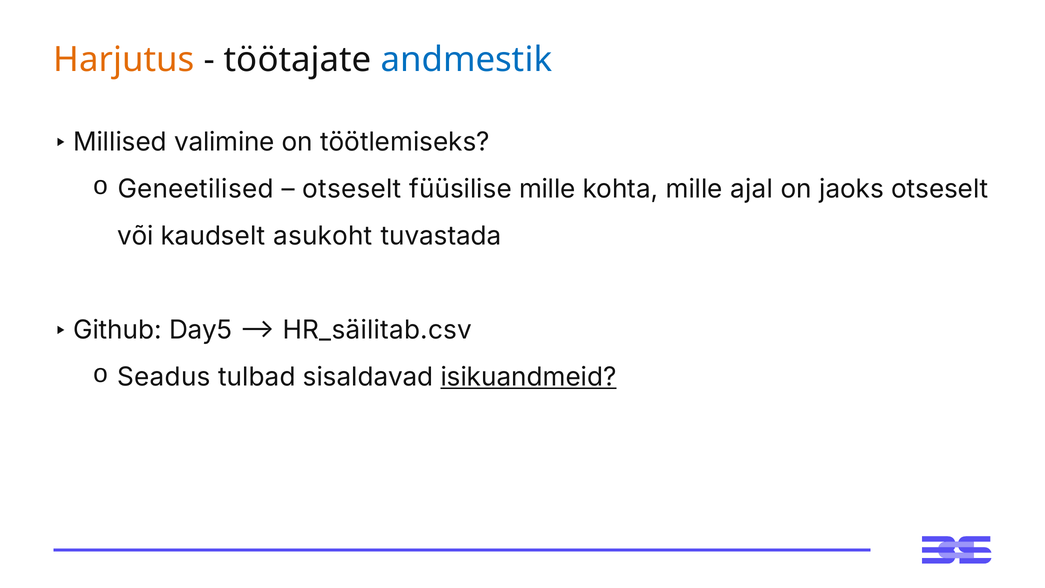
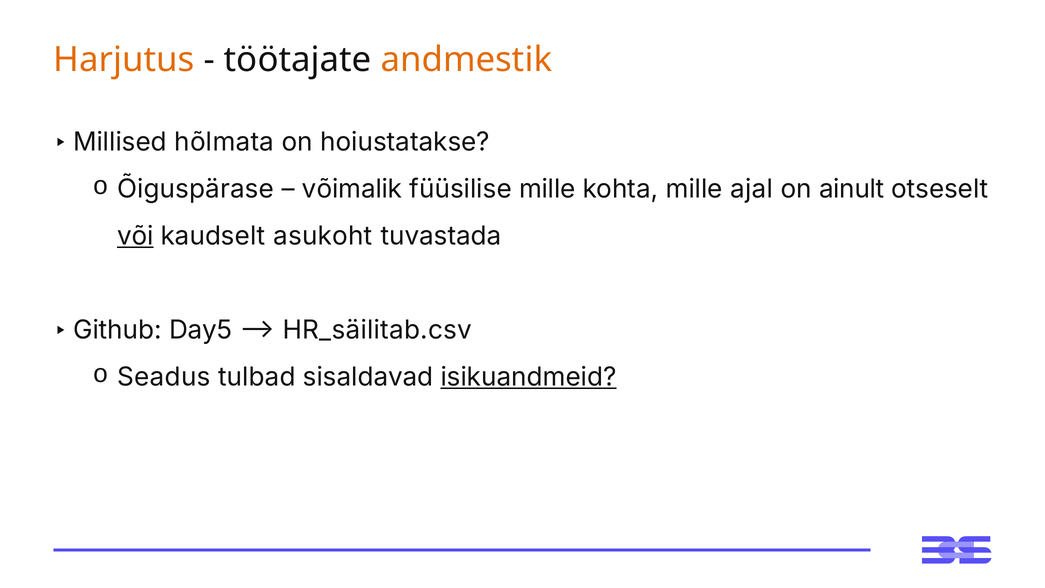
andmestik colour: blue -> orange (466, 60)
valimine: valimine -> hõlmata (224, 142)
töötlemiseks: töötlemiseks -> hoiustatakse (405, 142)
Geneetilised: Geneetilised -> Õiguspärase (196, 189)
otseselt: otseselt -> võimalik (352, 189)
jaoks: jaoks -> ainult (852, 189)
või underline: none -> present (135, 236)
